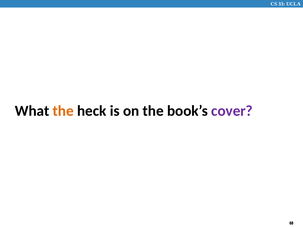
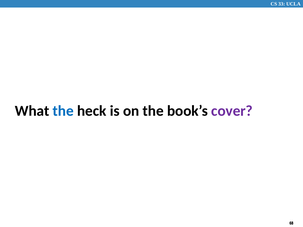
the colour: orange -> blue (63, 111)
